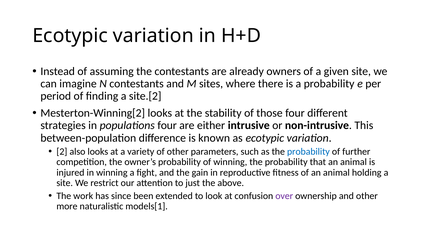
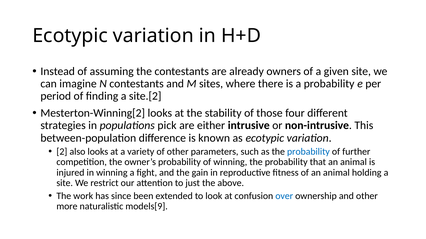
populations four: four -> pick (167, 126)
over colour: purple -> blue (284, 196)
models[1: models[1 -> models[9 (147, 207)
